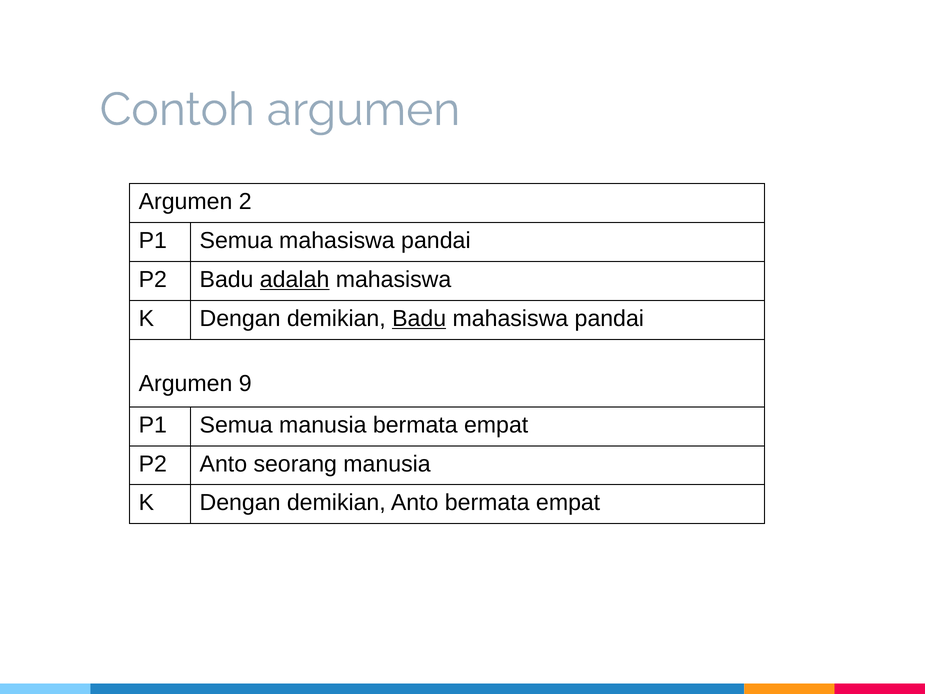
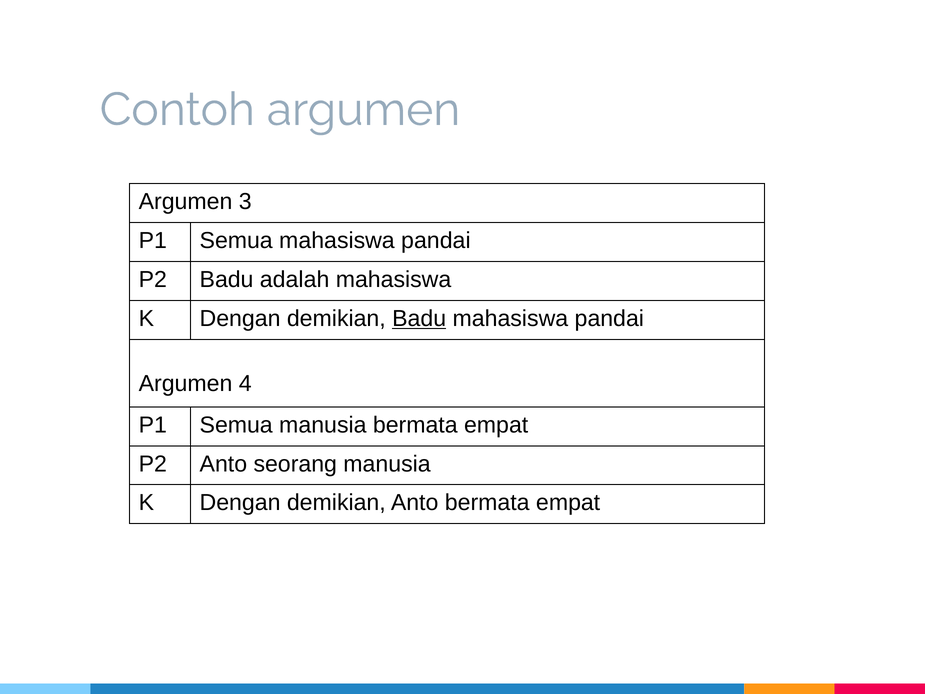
2: 2 -> 3 (245, 201)
adalah underline: present -> none (295, 279)
9: 9 -> 4 (245, 383)
